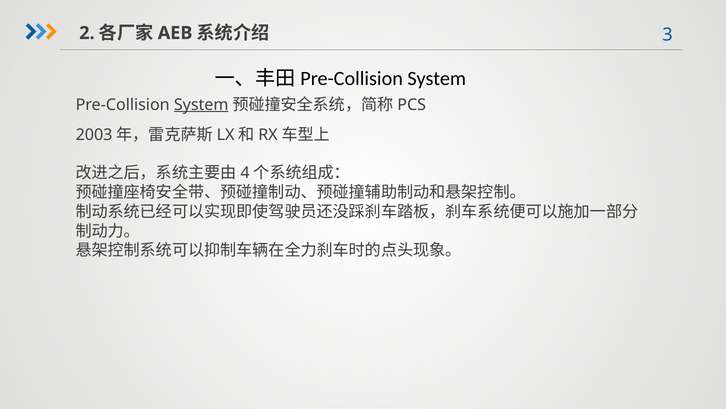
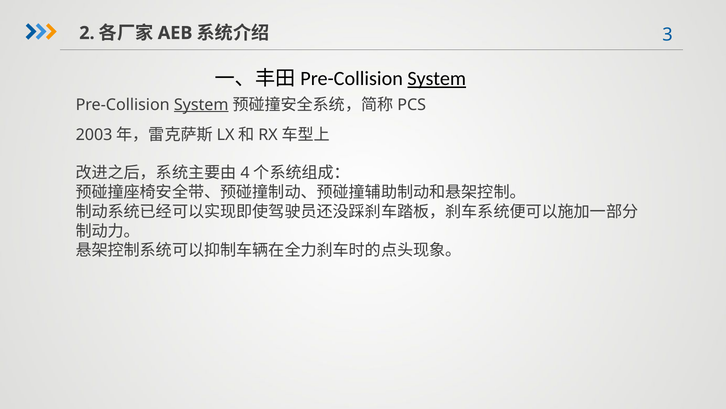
System underline: none -> present (437, 78)
